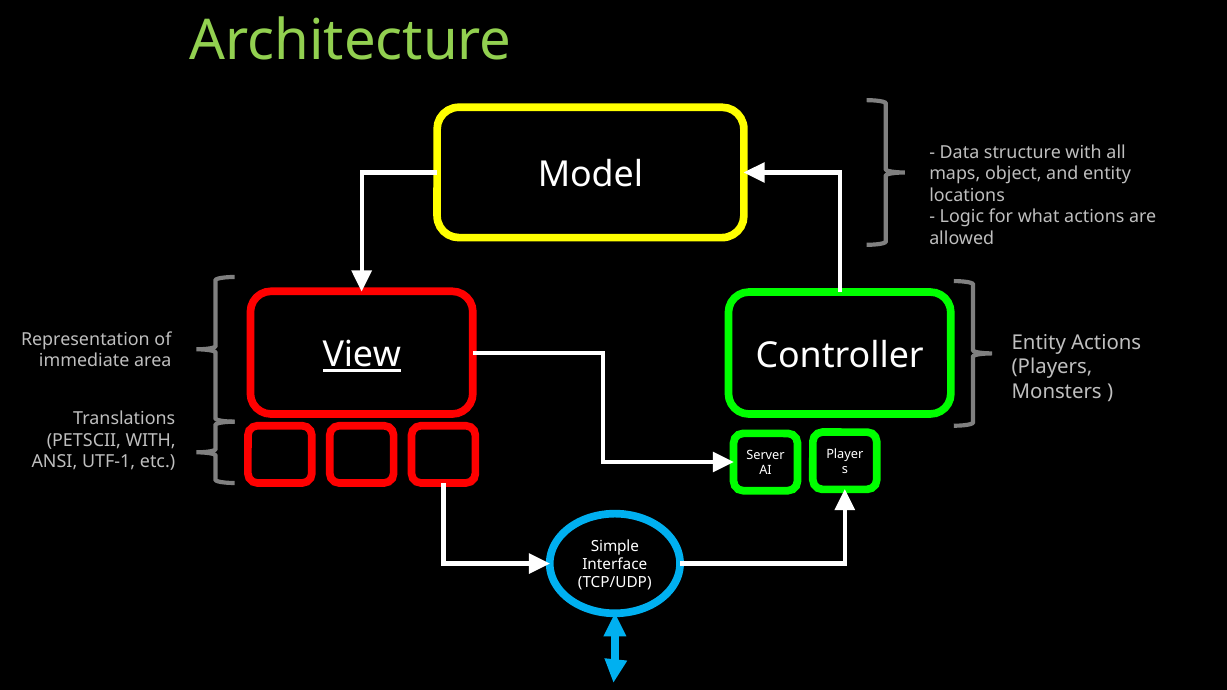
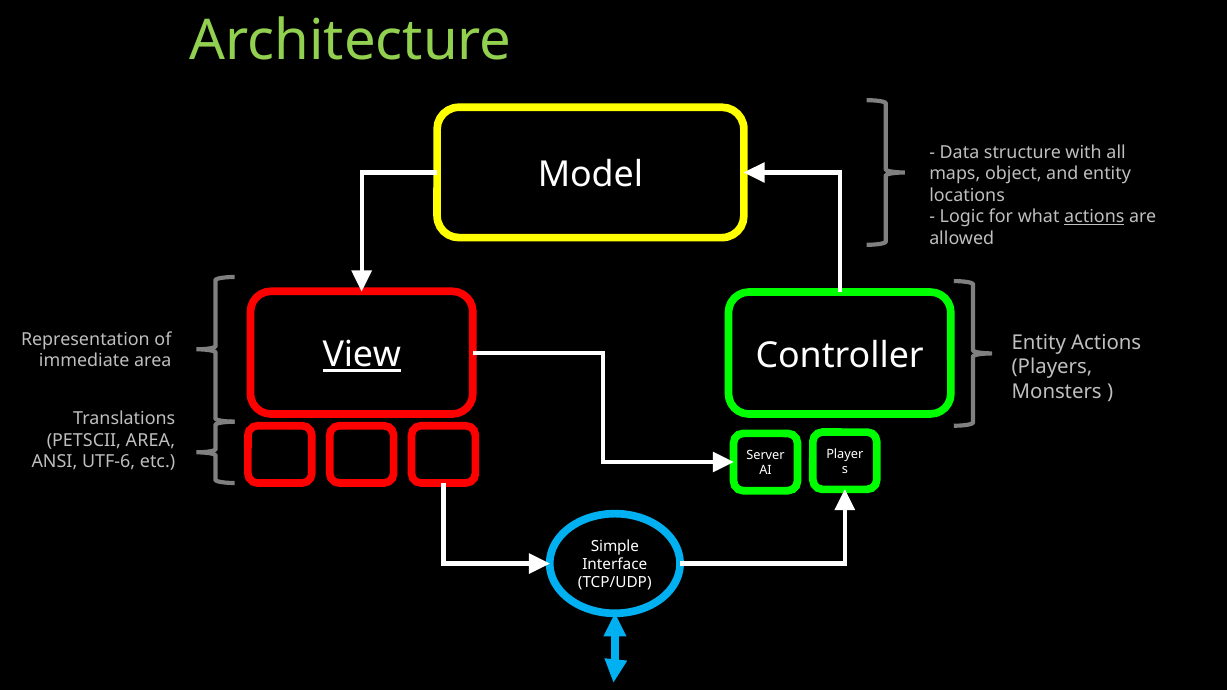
actions underline: none -> present (1094, 217)
PETSCII WITH: WITH -> AREA (150, 440)
UTF-1: UTF-1 -> UTF-6 (109, 462)
